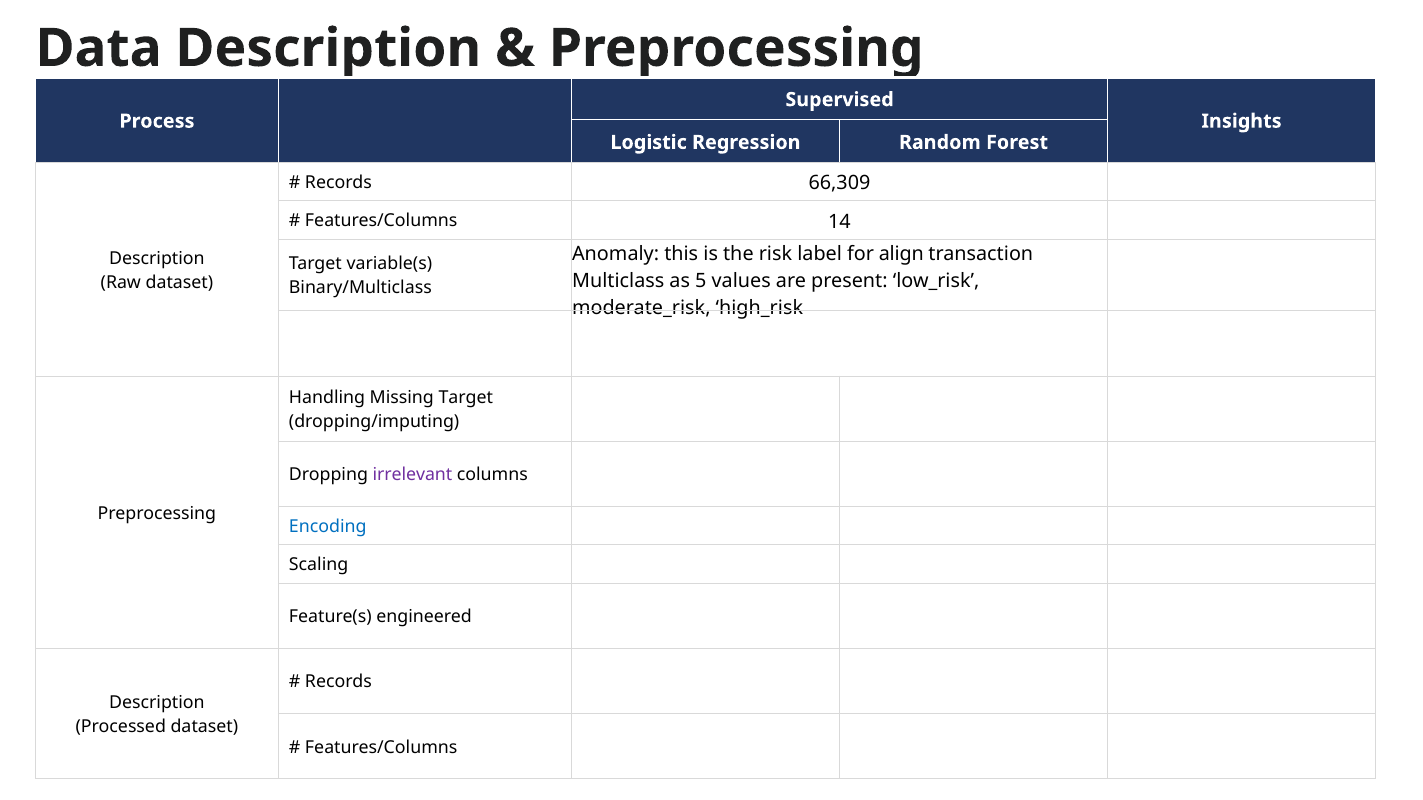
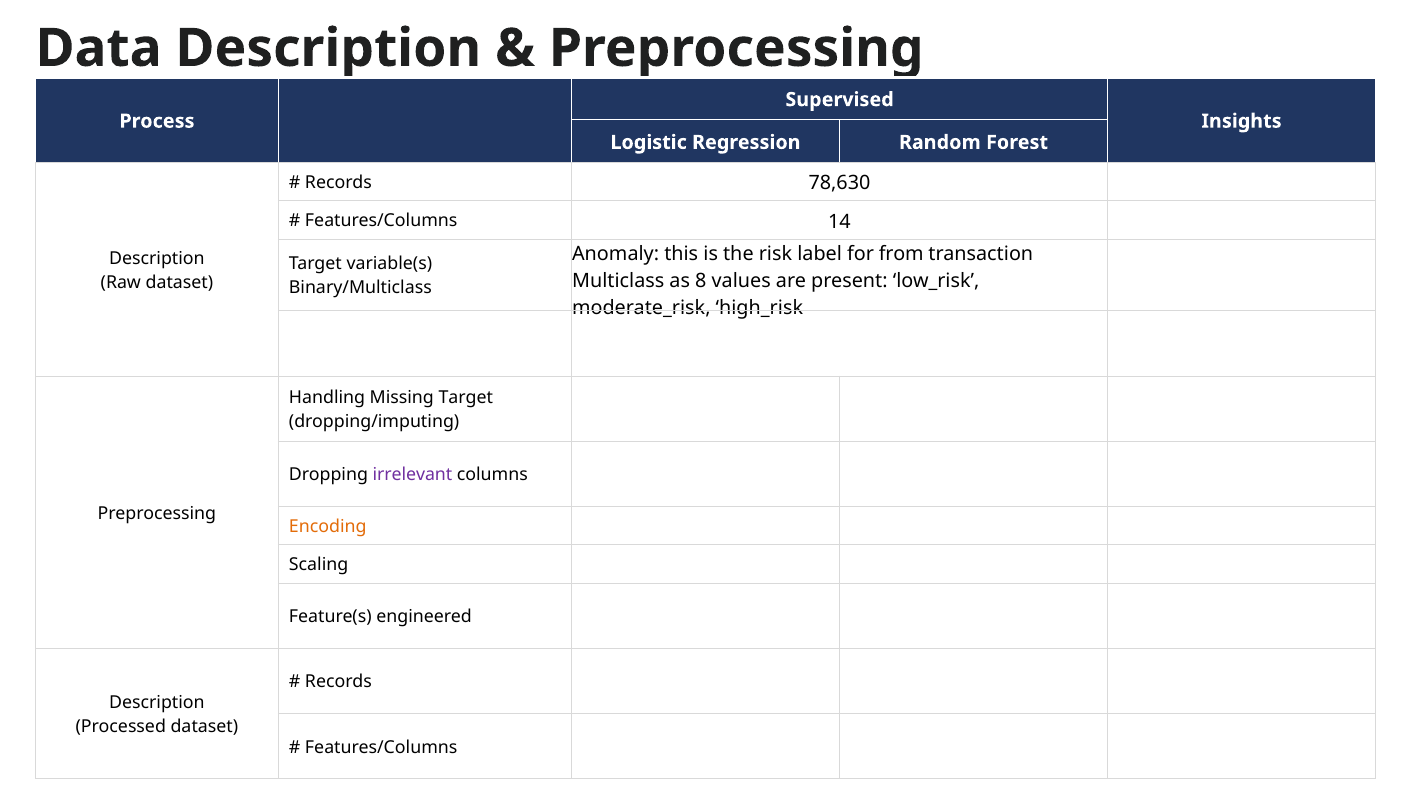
66,309: 66,309 -> 78,630 (840, 183)
align: align -> from (901, 254)
5: 5 -> 8 (701, 282)
Encoding colour: blue -> orange (328, 527)
